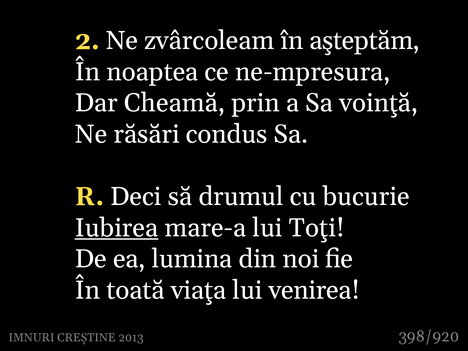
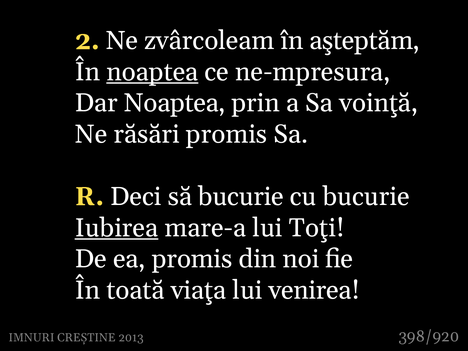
noaptea underline: none -> present (152, 72)
Dar Cheamă: Cheamă -> Noaptea (175, 103)
răsări condus: condus -> promis (227, 134)
să drumul: drumul -> bucurie (241, 197)
ea lumina: lumina -> promis (192, 259)
